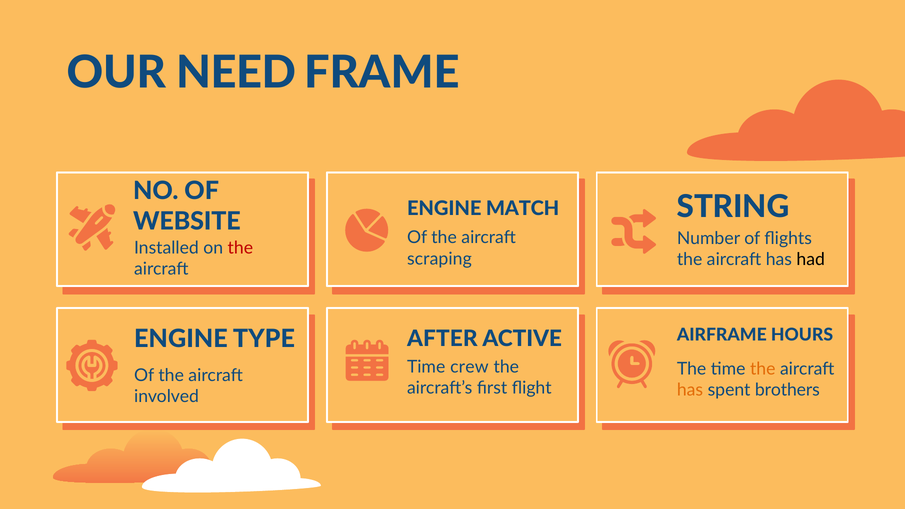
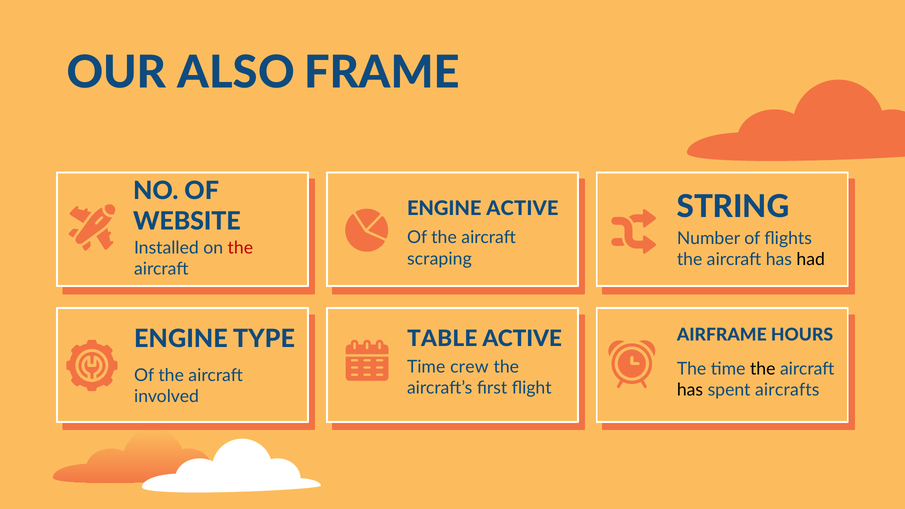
NEED: NEED -> ALSO (236, 73)
ENGINE MATCH: MATCH -> ACTIVE (522, 209)
AFTER: AFTER -> TABLE (442, 339)
the colour: orange -> black (763, 369)
has colour: orange -> black (690, 390)
brothers: brothers -> aircrafts (787, 390)
